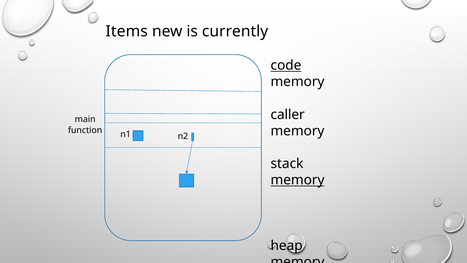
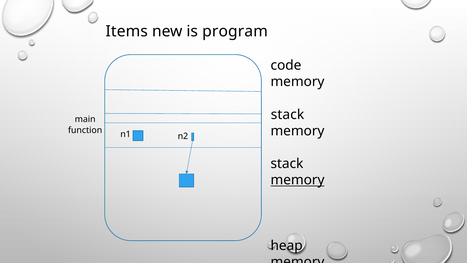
currently: currently -> program (235, 31)
code underline: present -> none (286, 65)
caller: caller -> stack (287, 114)
